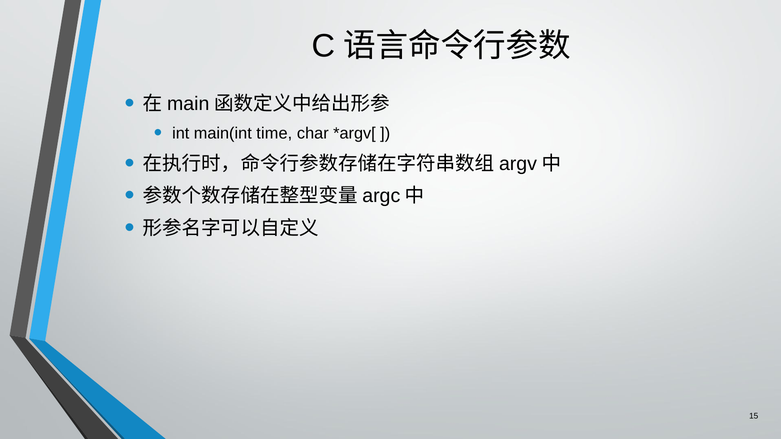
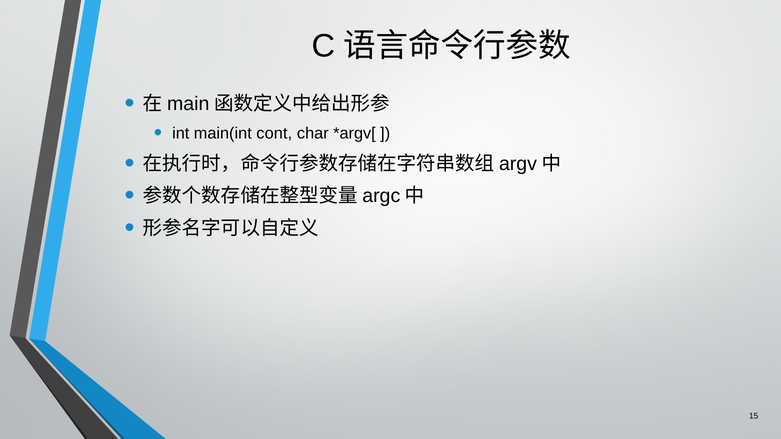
time: time -> cont (274, 133)
